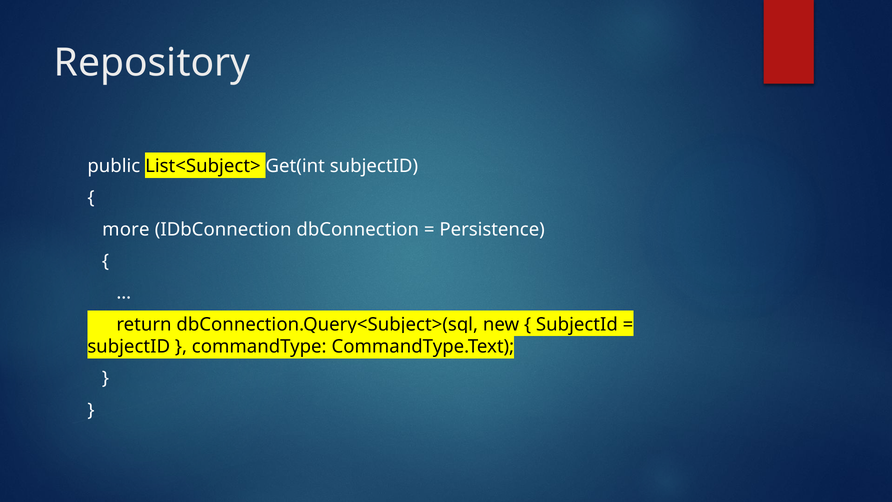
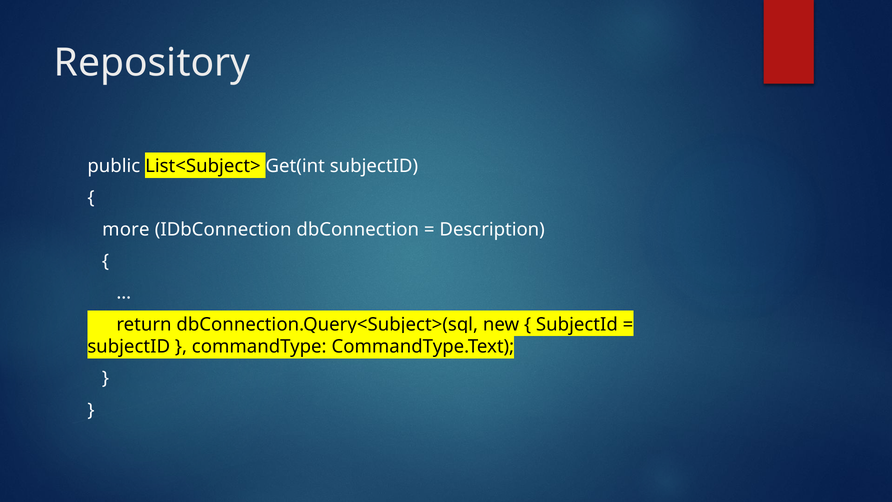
Persistence: Persistence -> Description (492, 229)
